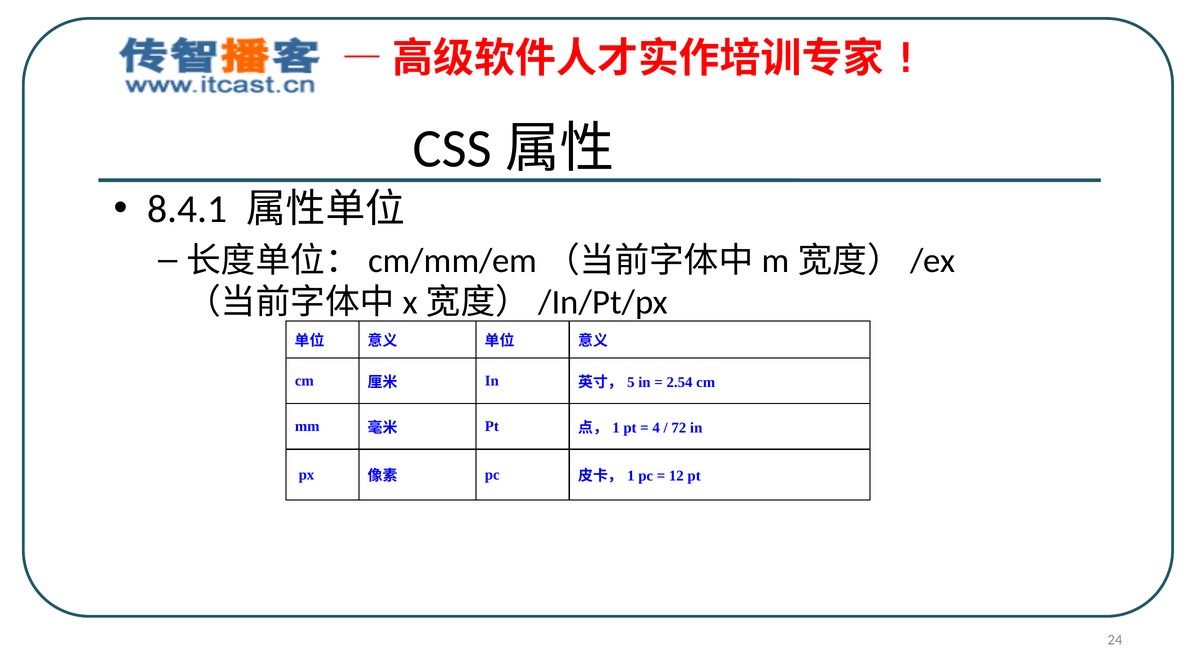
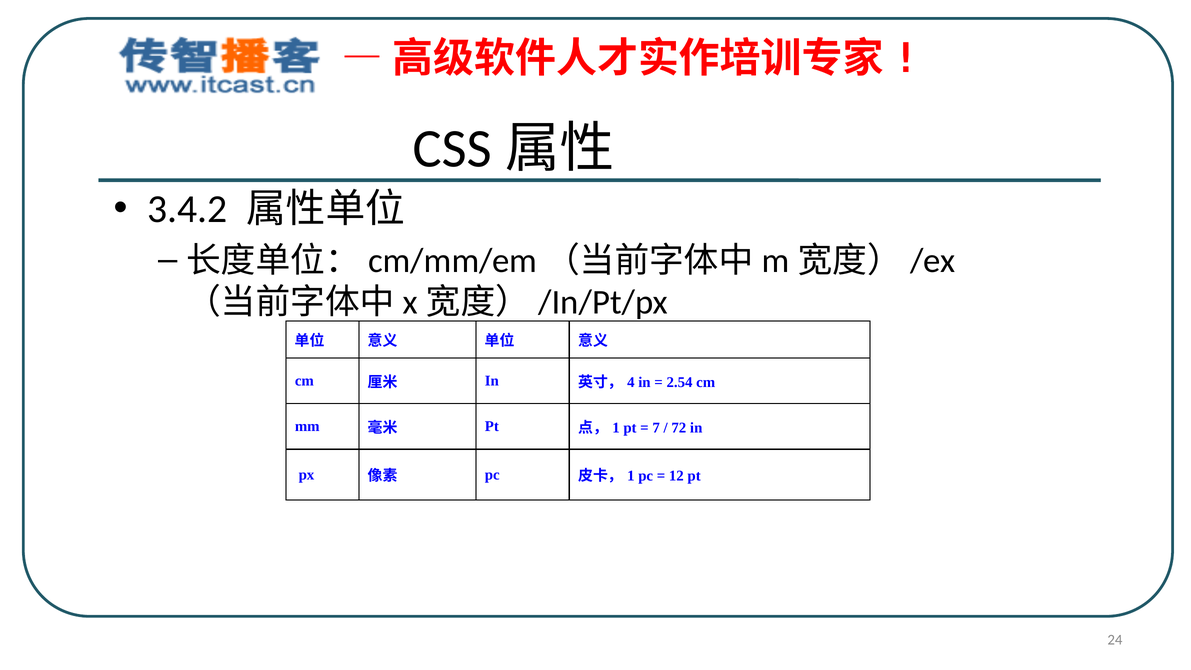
8.4.1: 8.4.1 -> 3.4.2 (187, 209)
5: 5 -> 4 (631, 382)
4: 4 -> 7 (656, 428)
